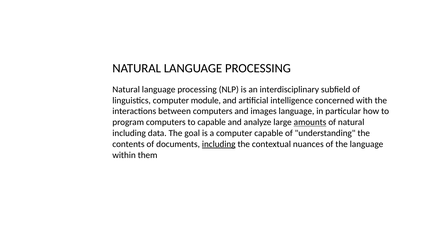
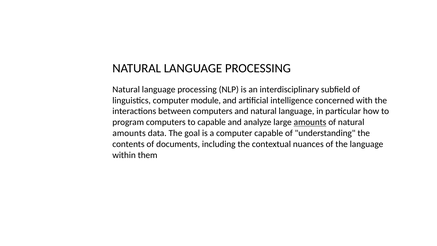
and images: images -> natural (264, 111)
including: including -> amounts (129, 133)
including underline: present -> none (219, 144)
